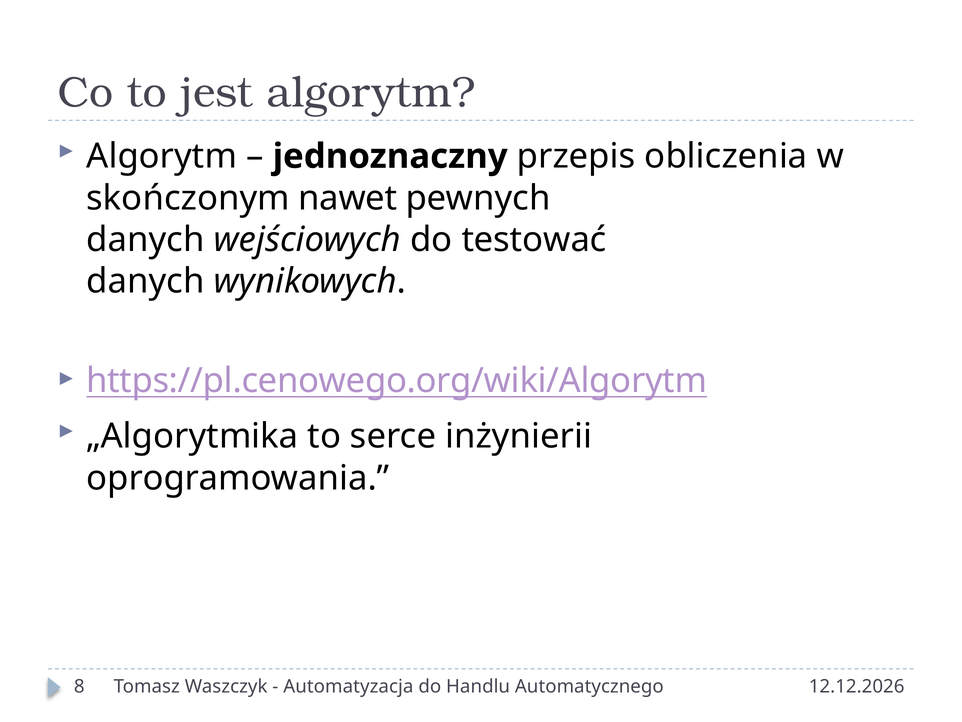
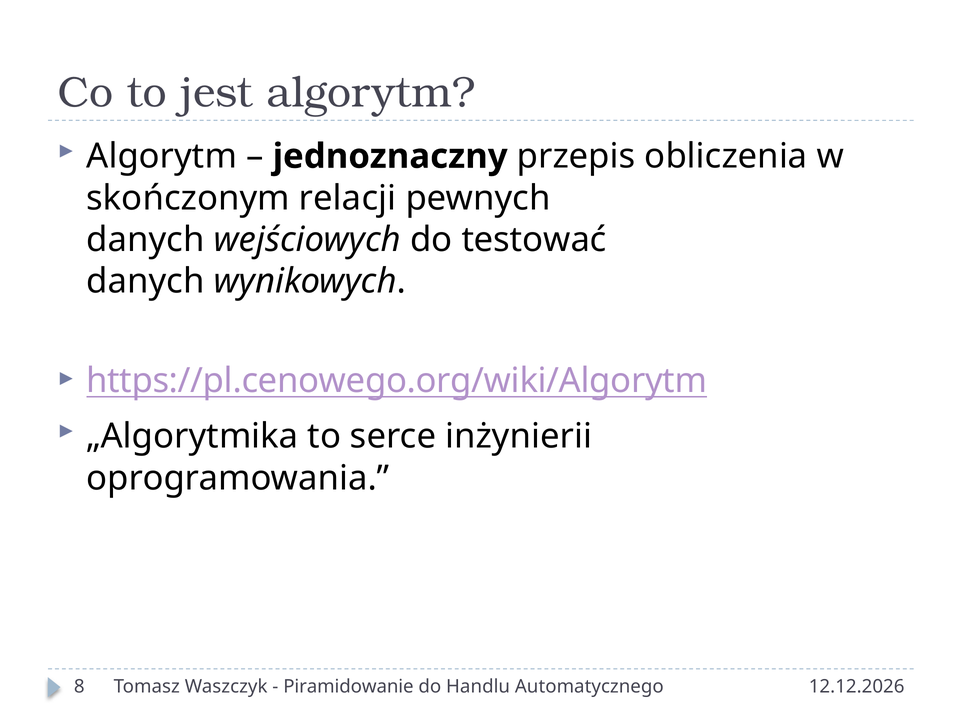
nawet: nawet -> relacji (348, 198)
Automatyzacja: Automatyzacja -> Piramidowanie (348, 686)
